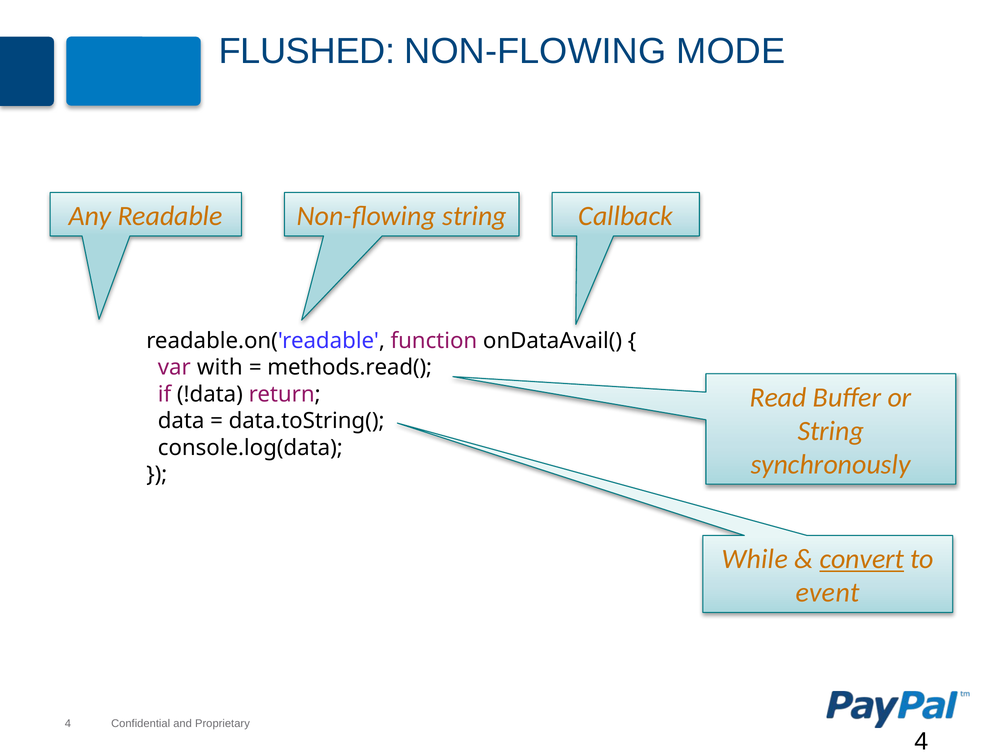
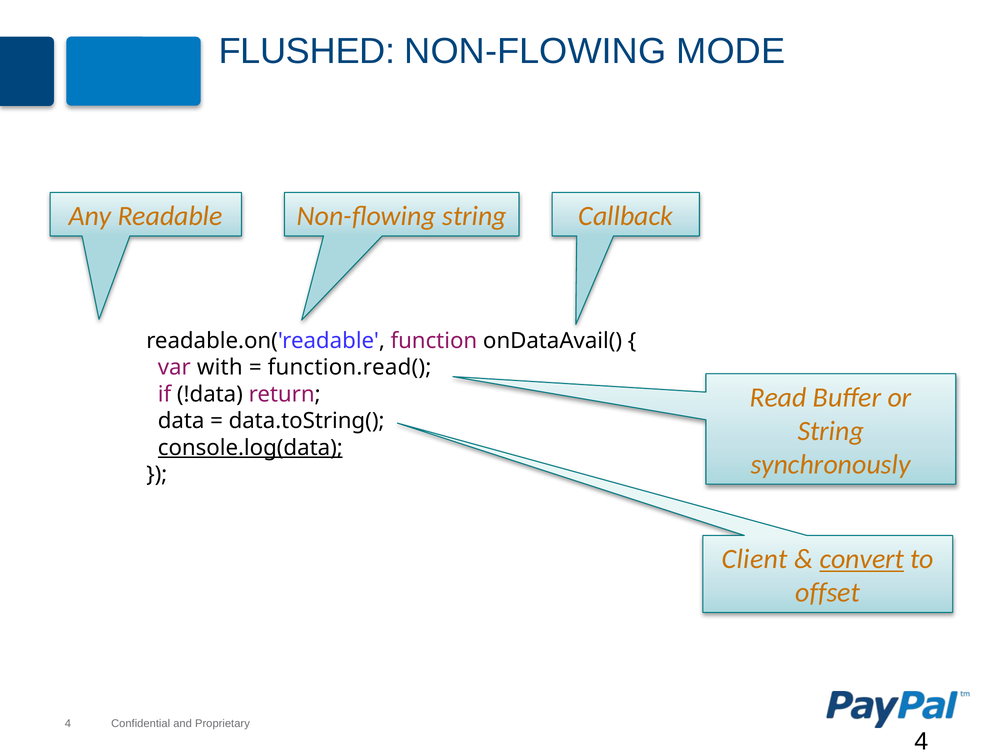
methods.read(: methods.read( -> function.read( (350, 367)
console.log(data underline: none -> present (250, 448)
While: While -> Client (755, 559)
event: event -> offset (828, 593)
